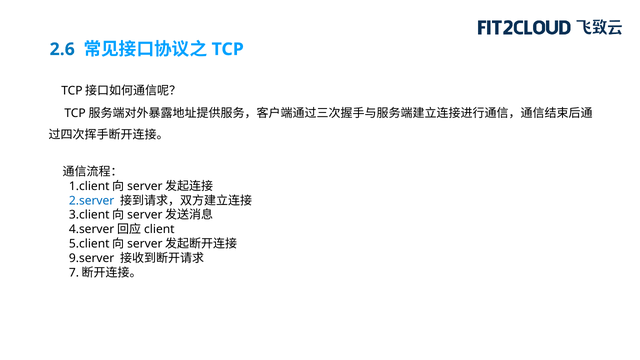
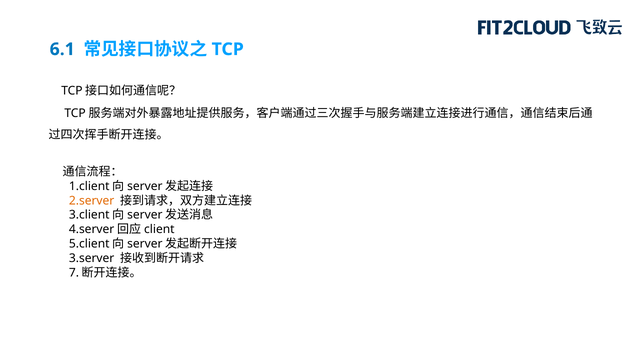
2.6: 2.6 -> 6.1 (62, 49)
2.server colour: blue -> orange (92, 201)
9.server: 9.server -> 3.server (92, 258)
